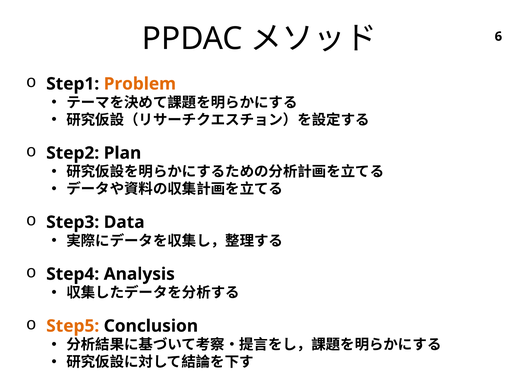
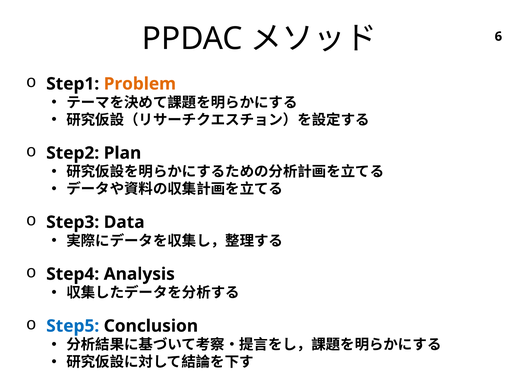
Step5 colour: orange -> blue (73, 326)
